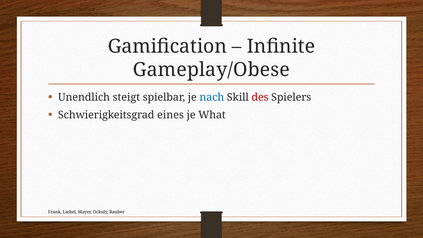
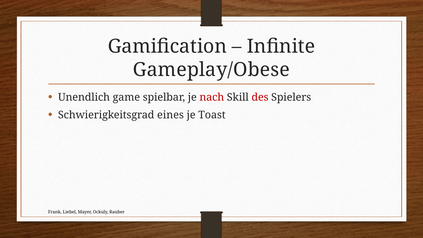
steigt: steigt -> game (126, 97)
nach colour: blue -> red (212, 97)
What: What -> Toast (212, 115)
